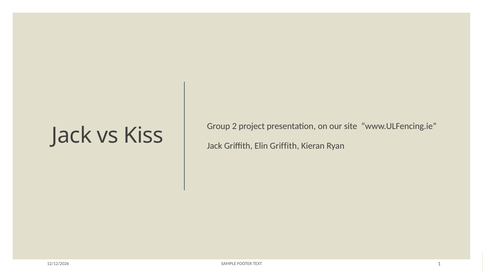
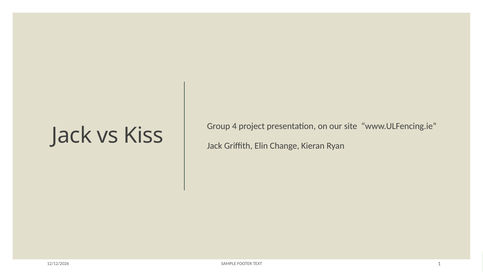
2: 2 -> 4 (234, 126)
Elin Griffith: Griffith -> Change (285, 146)
